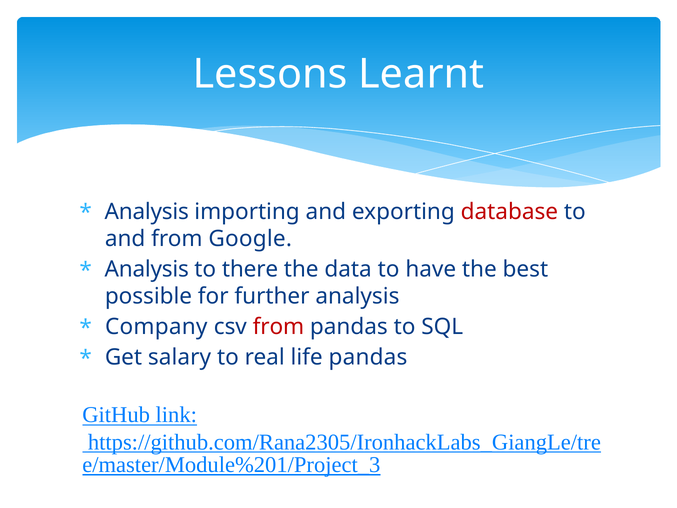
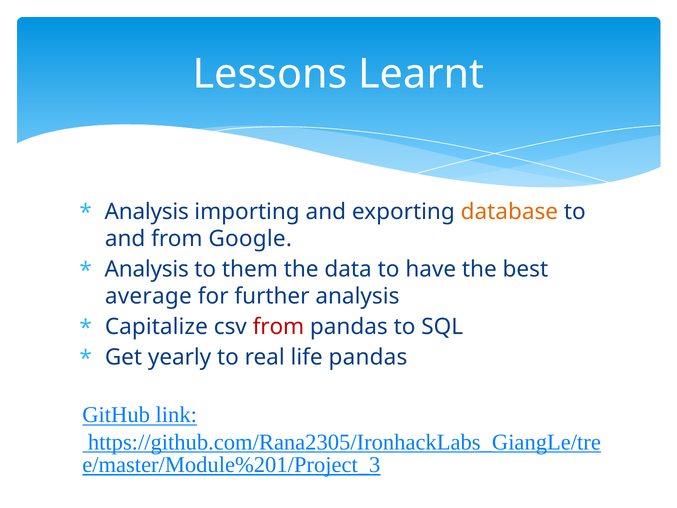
database colour: red -> orange (509, 212)
there: there -> them (250, 269)
possible: possible -> average (148, 296)
Company: Company -> Capitalize (156, 327)
salary: salary -> yearly (180, 357)
